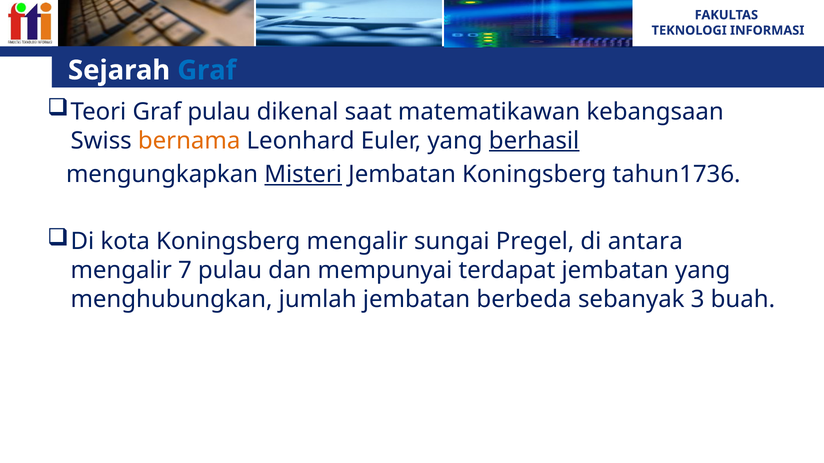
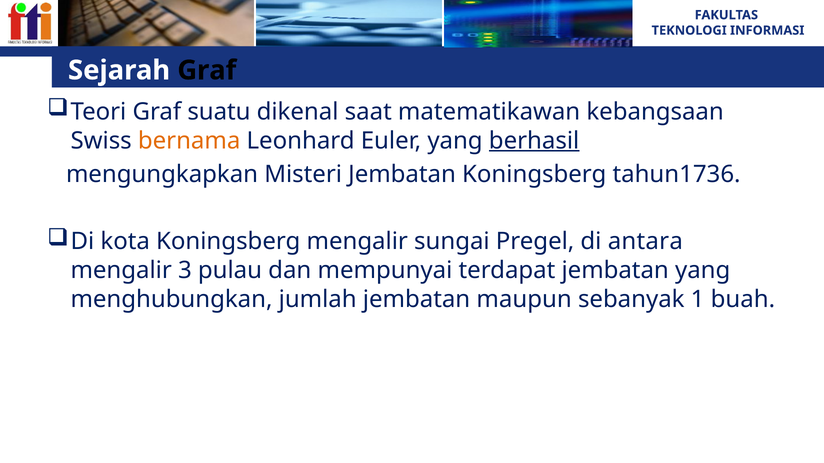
Graf colour: blue -> black (207, 70)
Graf pulau: pulau -> suatu (219, 112)
Misteri underline: present -> none (303, 174)
7: 7 -> 3 (185, 271)
berbeda: berbeda -> maupun (524, 299)
3: 3 -> 1 (698, 299)
